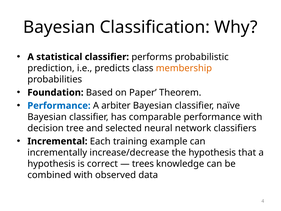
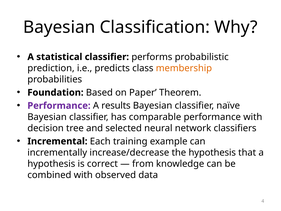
Performance colour: blue -> purple (59, 106)
arbiter: arbiter -> results (116, 106)
trees: trees -> from (143, 164)
